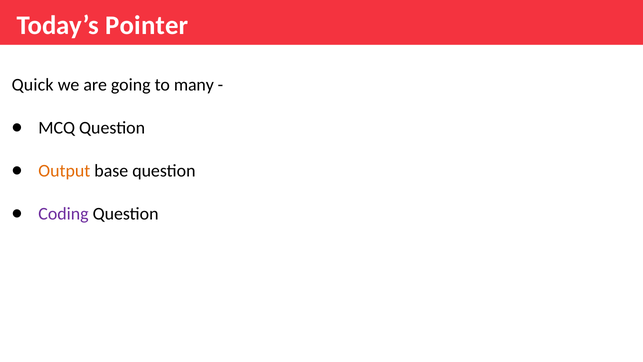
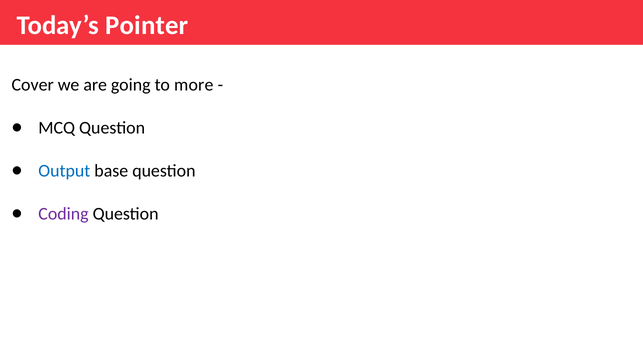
Quick: Quick -> Cover (33, 85)
many: many -> more (194, 85)
Output colour: orange -> blue (64, 171)
